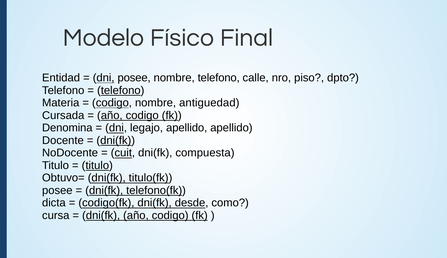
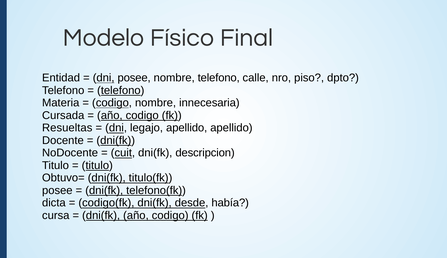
antiguedad: antiguedad -> innecesaria (209, 103)
Denomina: Denomina -> Resueltas (67, 128)
compuesta: compuesta -> descripcion (205, 153)
como: como -> había (230, 203)
